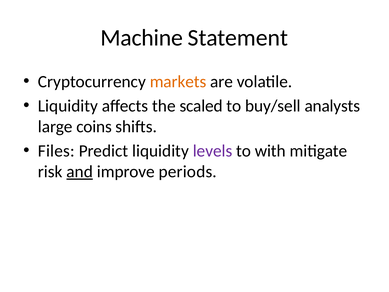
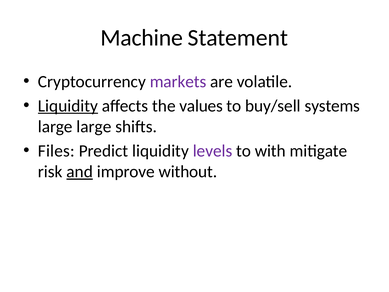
markets colour: orange -> purple (178, 82)
Liquidity underline: none -> present (68, 106)
scaled: scaled -> values (201, 106)
analysts: analysts -> systems (332, 106)
large coins: coins -> large (94, 127)
periods: periods -> without (188, 172)
